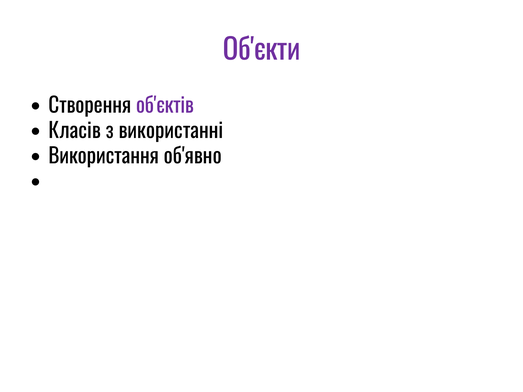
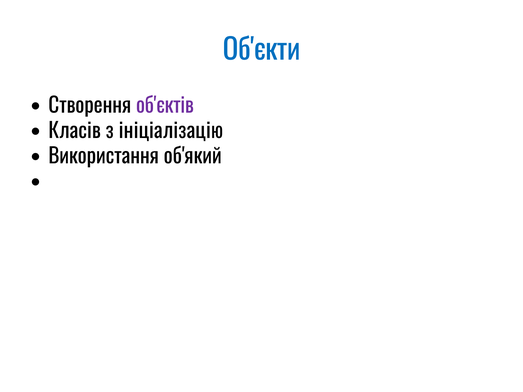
Об'єкти colour: purple -> blue (262, 50)
використанні: використанні -> ініціалізацію (171, 131)
об'явно: об'явно -> об'який (193, 157)
